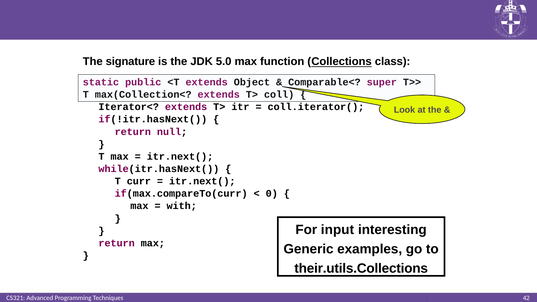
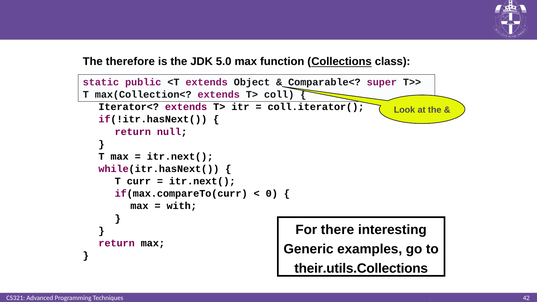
signature: signature -> therefore (130, 62)
input: input -> there (337, 230)
